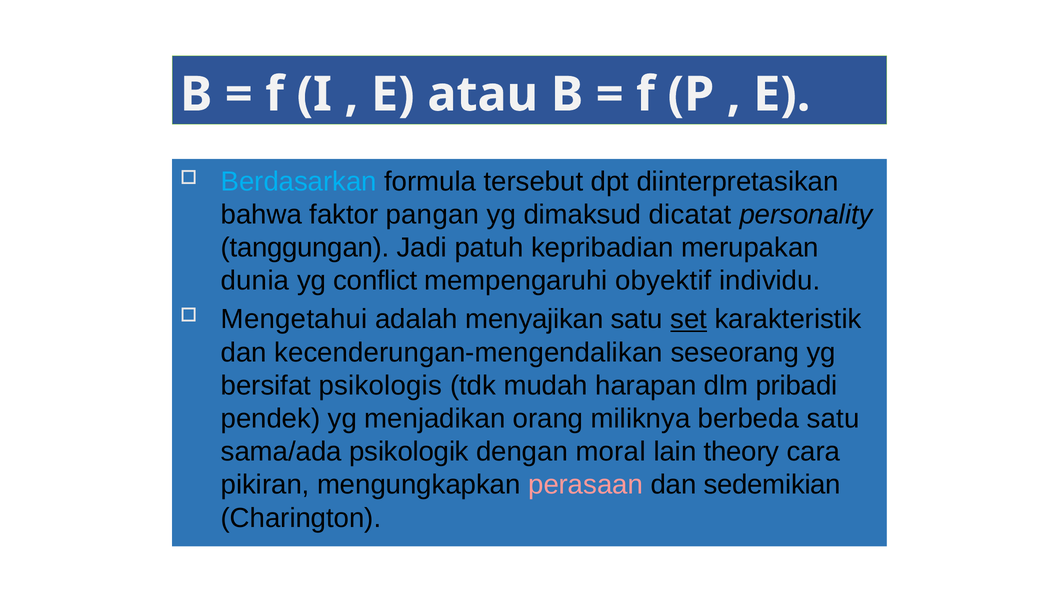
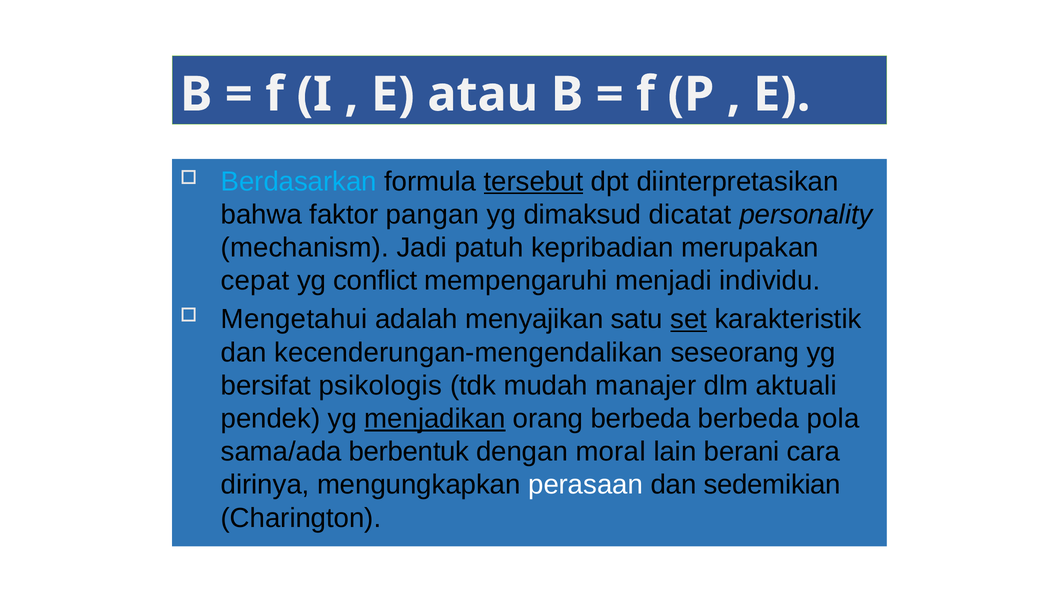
tersebut underline: none -> present (533, 181)
tanggungan: tanggungan -> mechanism (305, 247)
dunia: dunia -> cepat (255, 281)
obyektif: obyektif -> menjadi (663, 281)
harapan: harapan -> manajer (646, 385)
pribadi: pribadi -> aktuali (796, 385)
menjadikan underline: none -> present (435, 418)
orang miliknya: miliknya -> berbeda (641, 418)
berbeda satu: satu -> pola (833, 418)
psikologik: psikologik -> berbentuk (409, 451)
theory: theory -> berani (742, 451)
pikiran: pikiran -> dirinya (265, 485)
perasaan colour: pink -> white (586, 485)
